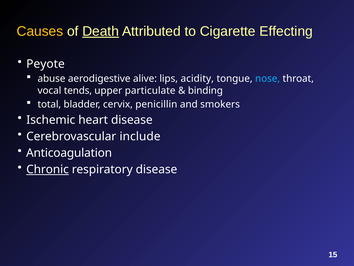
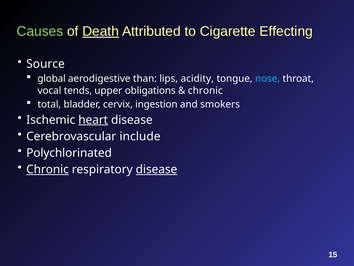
Causes colour: yellow -> light green (40, 31)
Peyote: Peyote -> Source (46, 64)
abuse: abuse -> global (52, 79)
alive: alive -> than (145, 79)
particulate: particulate -> obligations (150, 90)
binding: binding -> chronic (205, 90)
penicillin: penicillin -> ingestion (156, 104)
heart underline: none -> present (93, 120)
Anticoagulation: Anticoagulation -> Polychlorinated (69, 153)
disease underline: none -> present (156, 169)
